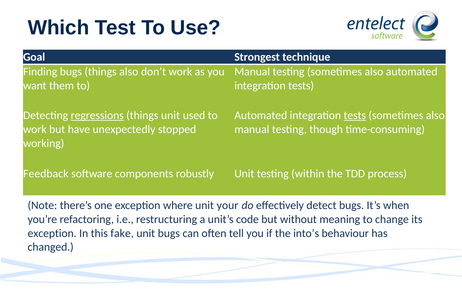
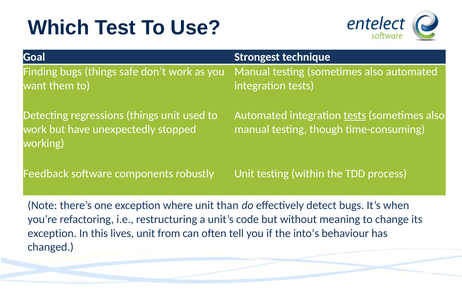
things also: also -> safe (129, 72)
regressions underline: present -> none (97, 115)
your: your -> than (228, 205)
fake: fake -> lives (122, 233)
unit bugs: bugs -> from (169, 233)
